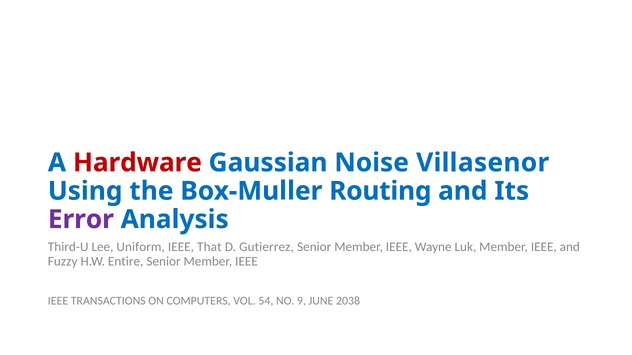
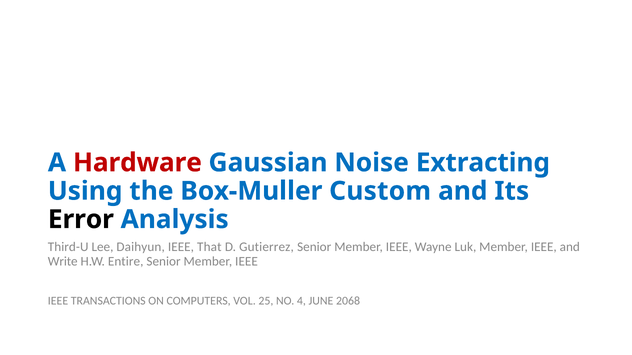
Villasenor: Villasenor -> Extracting (483, 163)
Routing: Routing -> Custom (380, 191)
Error colour: purple -> black (81, 220)
Uniform: Uniform -> Daihyun (141, 247)
Fuzzy: Fuzzy -> Write (63, 262)
54: 54 -> 25 (266, 301)
9: 9 -> 4 (301, 301)
2038: 2038 -> 2068 (348, 301)
